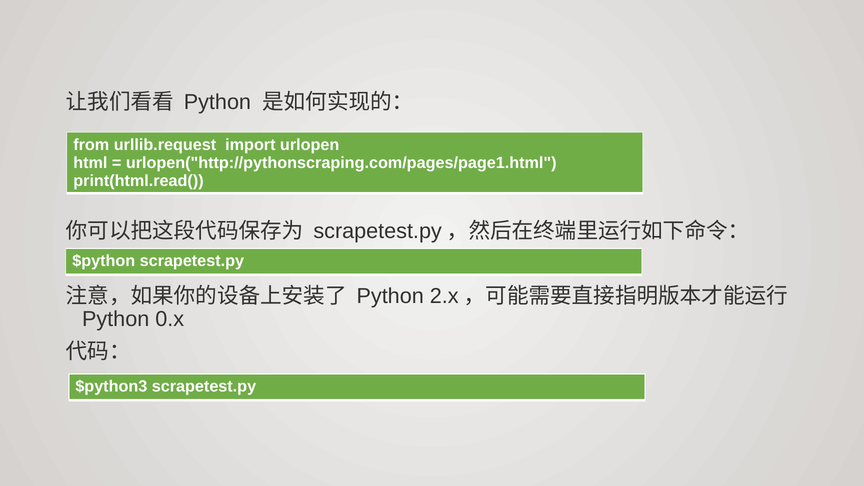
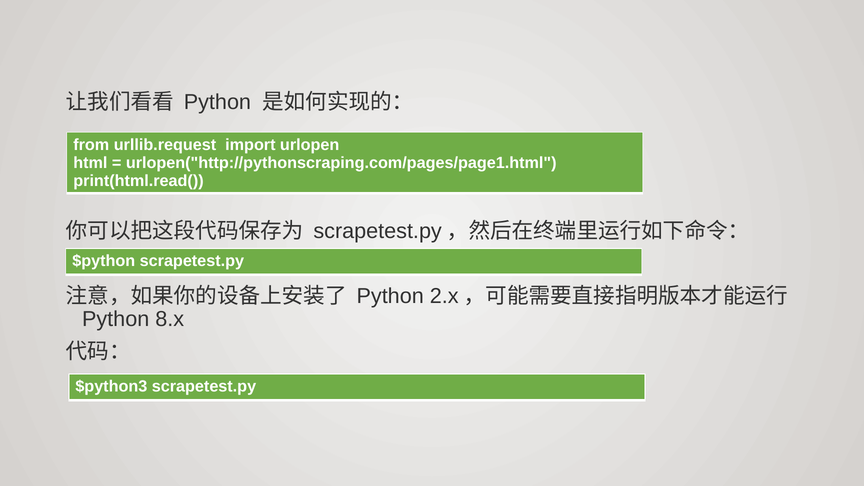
0.x: 0.x -> 8.x (170, 319)
